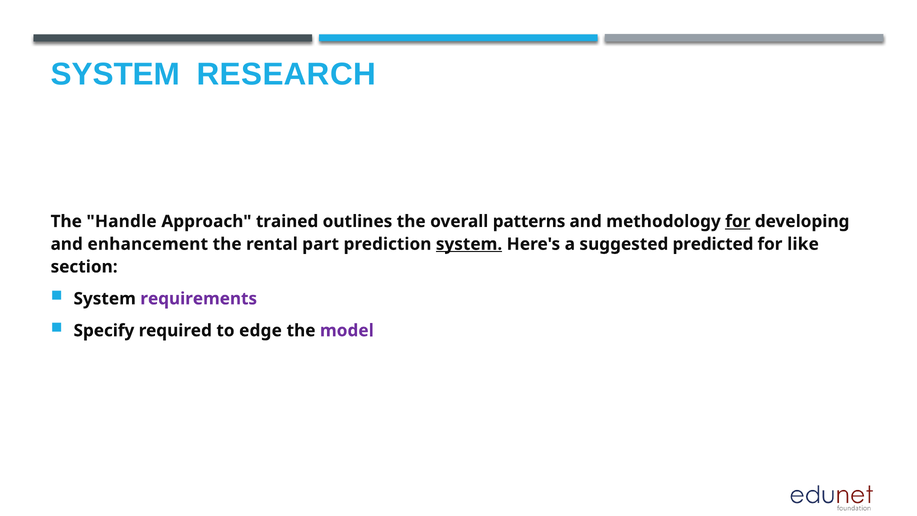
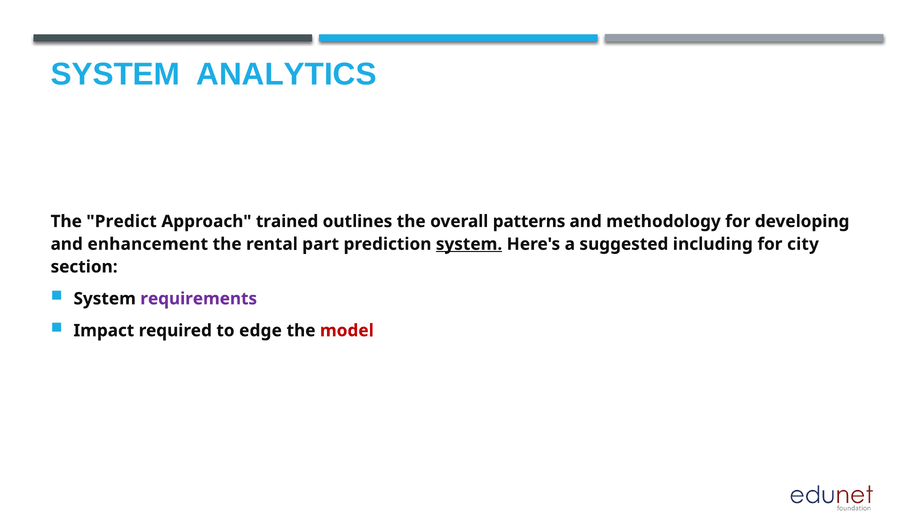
RESEARCH: RESEARCH -> ANALYTICS (287, 74)
Handle: Handle -> Predict (122, 221)
for underline: present -> none (738, 221)
predicted: predicted -> including (713, 244)
like: like -> city (803, 244)
Specify: Specify -> Impact (104, 330)
model colour: purple -> red (347, 330)
